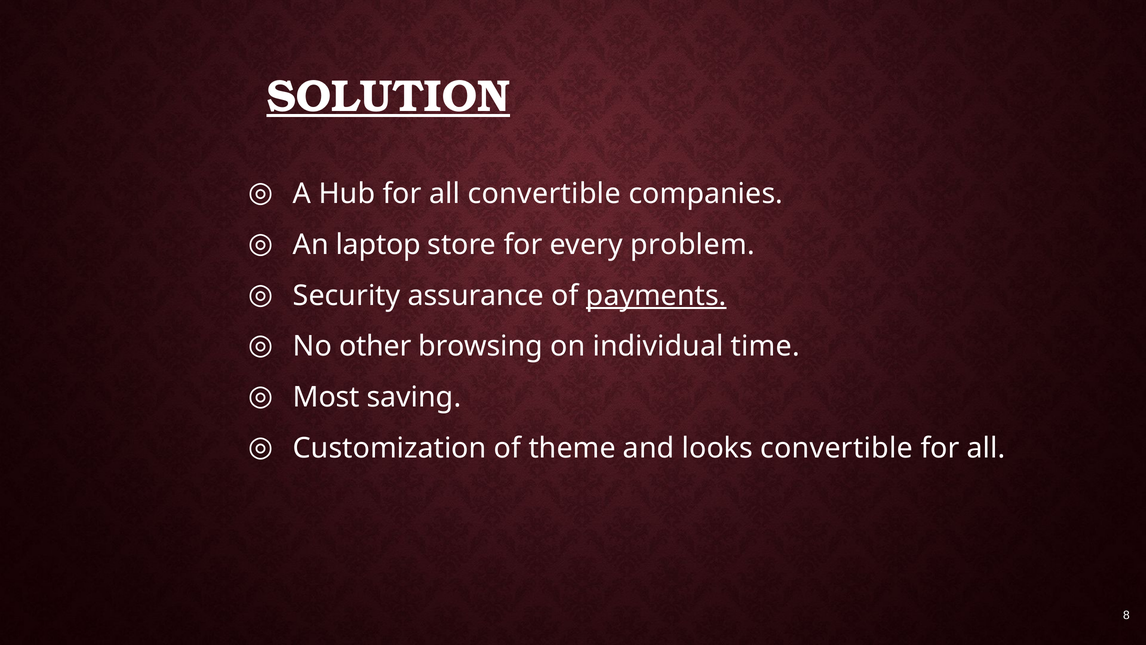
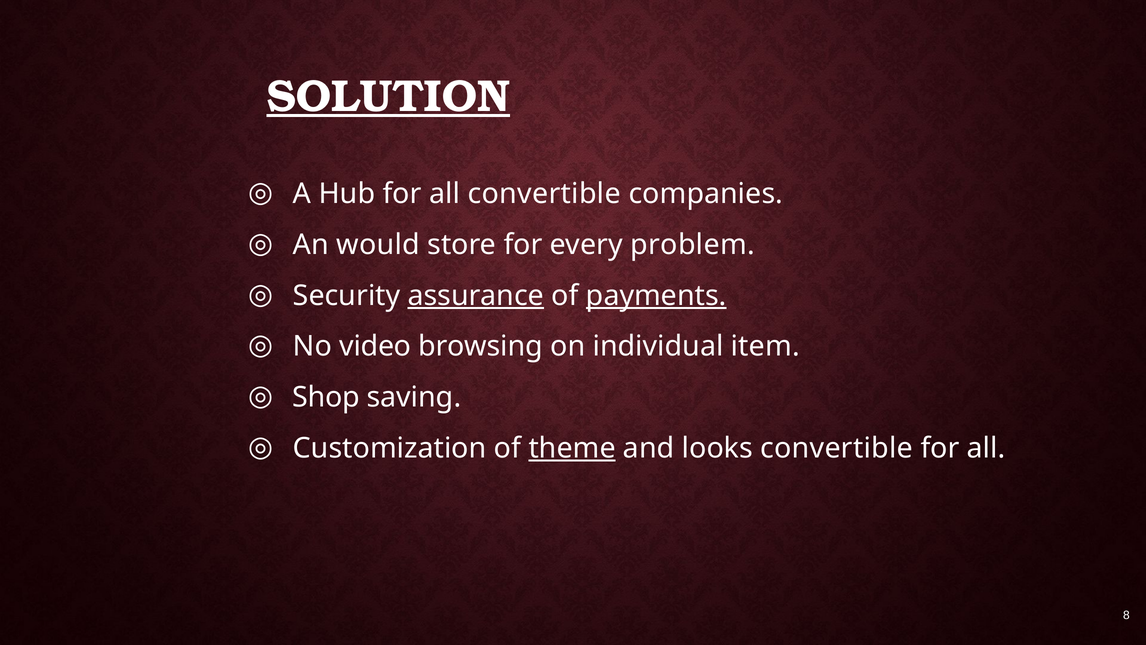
laptop: laptop -> would (378, 245)
assurance underline: none -> present (476, 295)
other: other -> video (375, 346)
time: time -> item (765, 346)
Most: Most -> Shop (326, 397)
theme underline: none -> present (572, 448)
